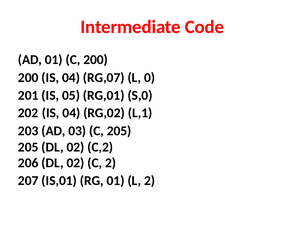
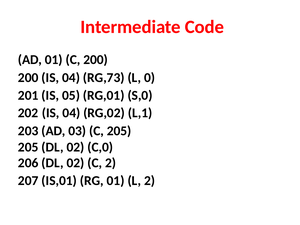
RG,07: RG,07 -> RG,73 (104, 78)
C,2: C,2 -> C,0 (100, 147)
